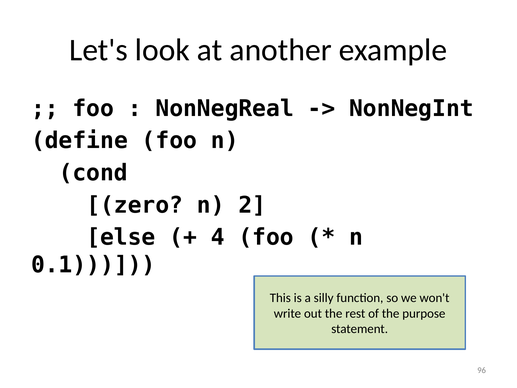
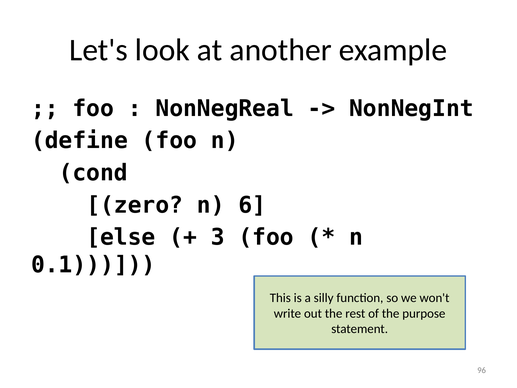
2: 2 -> 6 (252, 205)
4: 4 -> 3 (218, 237)
